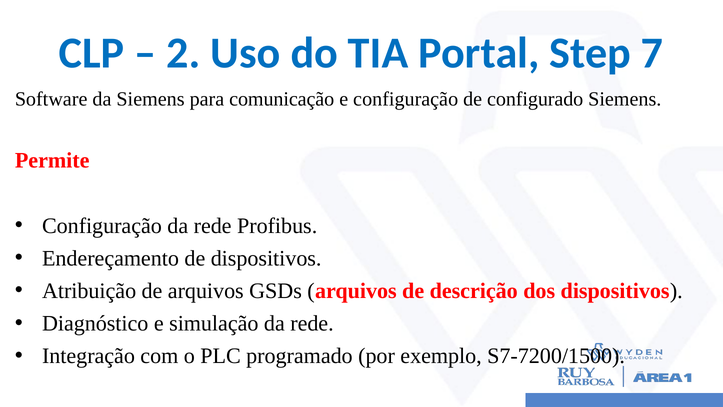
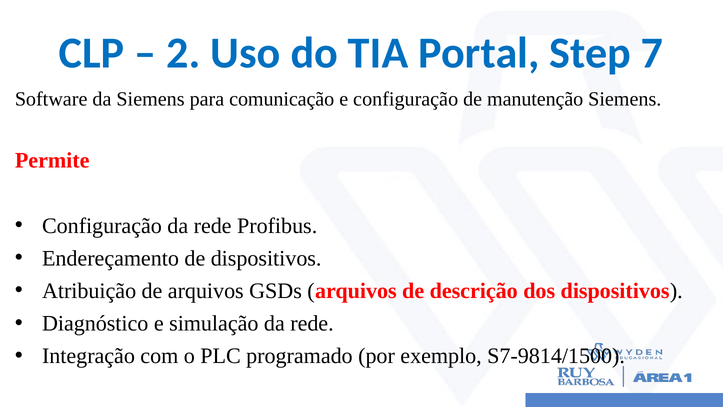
configurado: configurado -> manutenção (535, 99)
S7-7200/1500: S7-7200/1500 -> S7-9814/1500 (556, 356)
